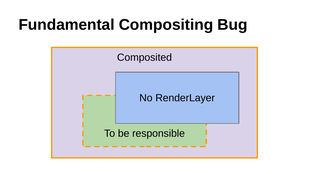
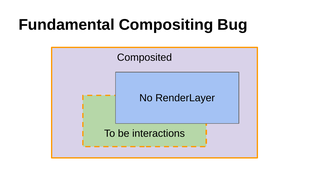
responsible: responsible -> interactions (159, 133)
